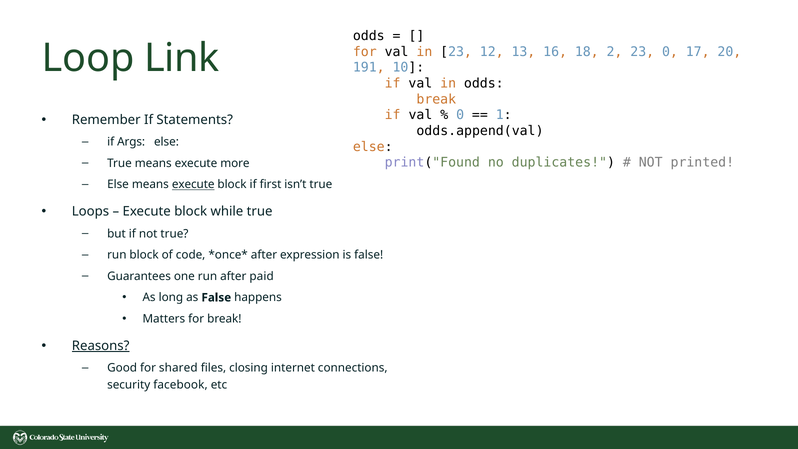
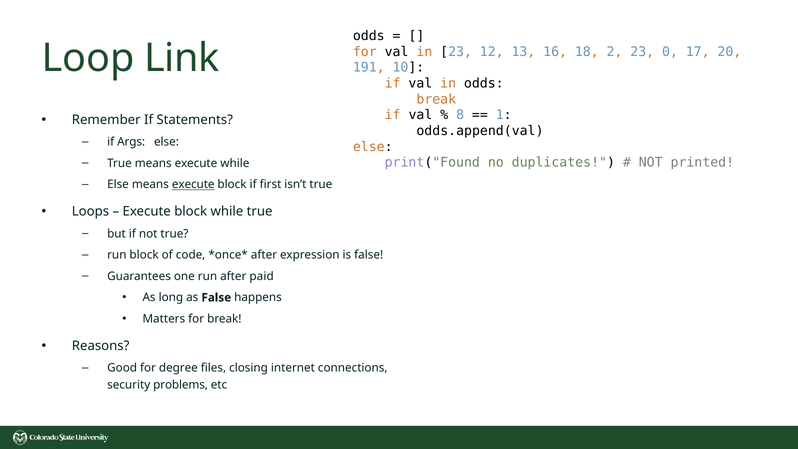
0: 0 -> 8 (460, 115)
execute more: more -> while (235, 163)
Reasons underline: present -> none (101, 346)
shared: shared -> degree (178, 368)
facebook: facebook -> problems (181, 385)
